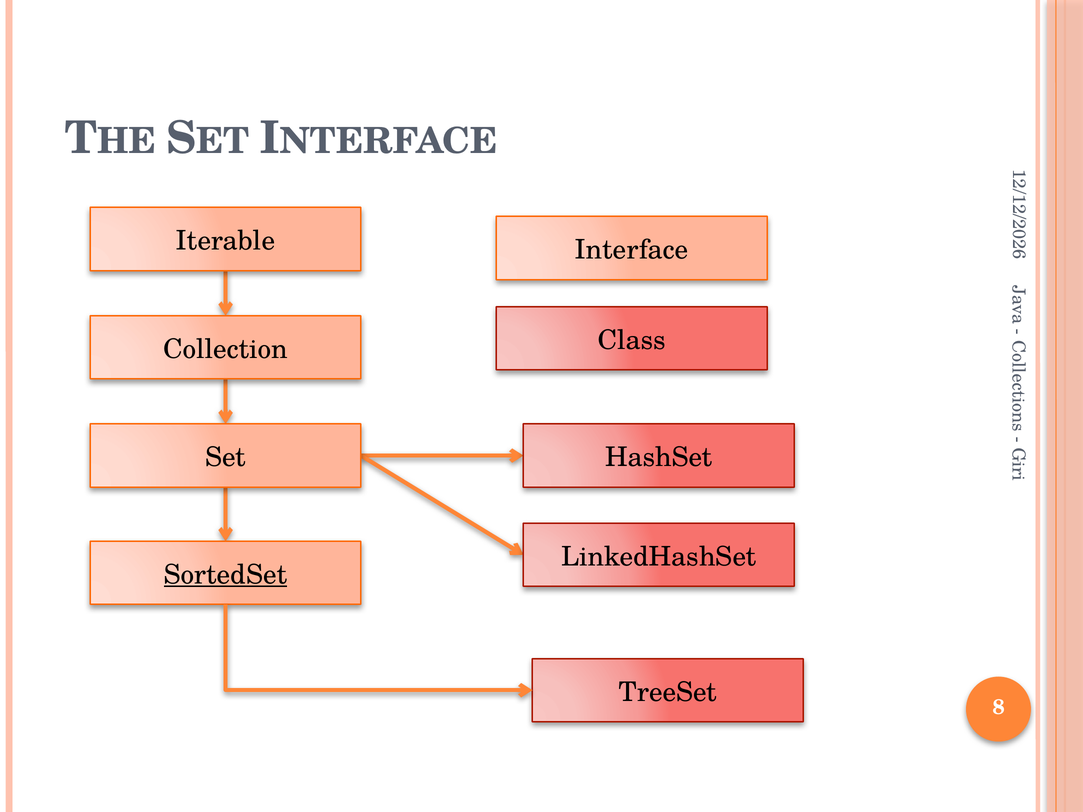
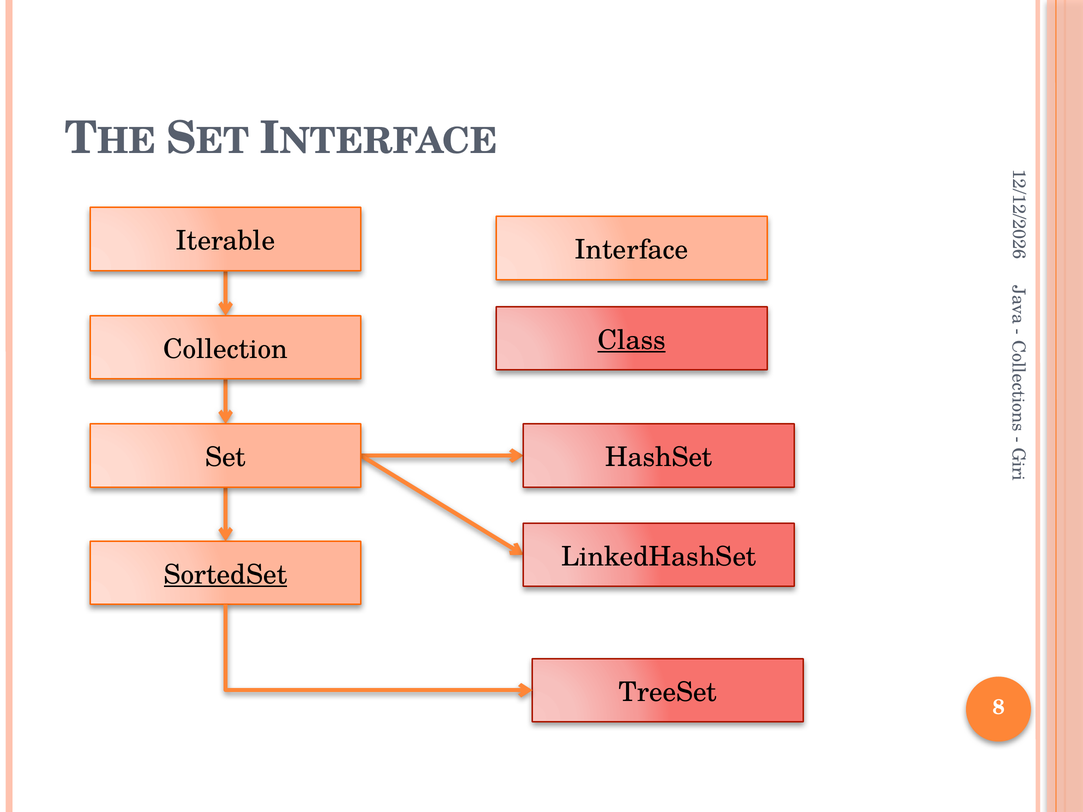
Class underline: none -> present (632, 340)
